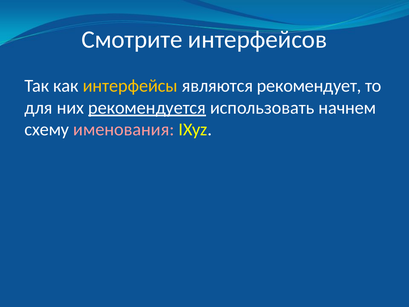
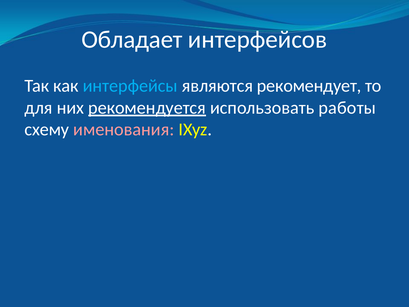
Смотрите: Смотрите -> Обладает (132, 40)
интерфейсы colour: yellow -> light blue (130, 86)
начнем: начнем -> работы (347, 108)
